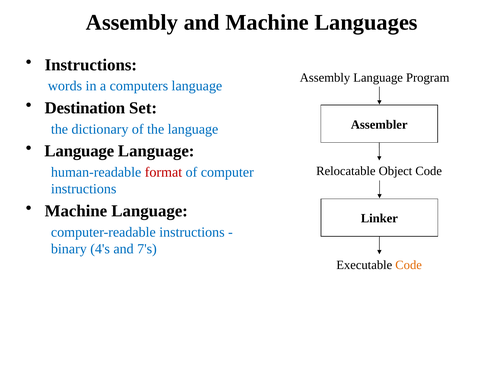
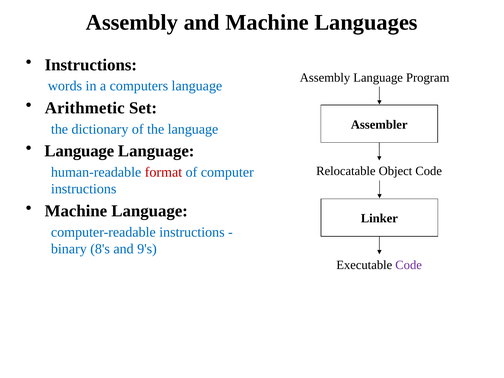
Destination: Destination -> Arithmetic (85, 108)
4's: 4's -> 8's (100, 249)
7's: 7's -> 9's (147, 249)
Code colour: orange -> purple (409, 265)
